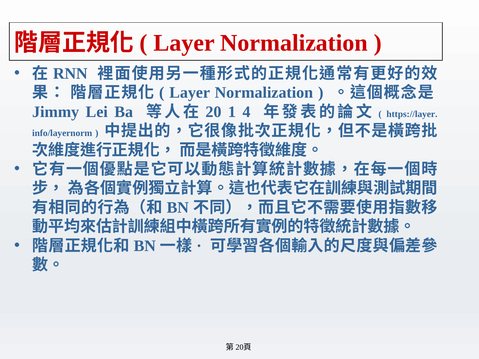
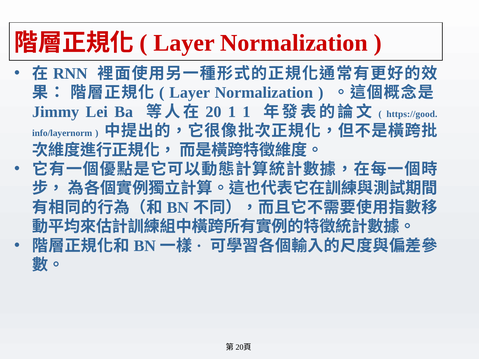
1 4: 4 -> 1 (246, 112)
https://layer: https://layer -> https://good (412, 114)
